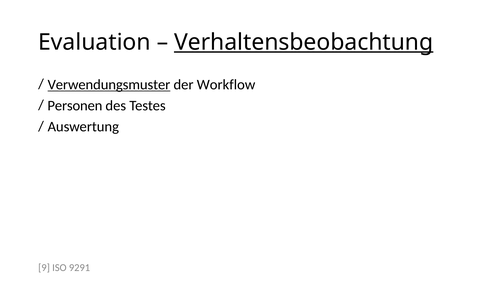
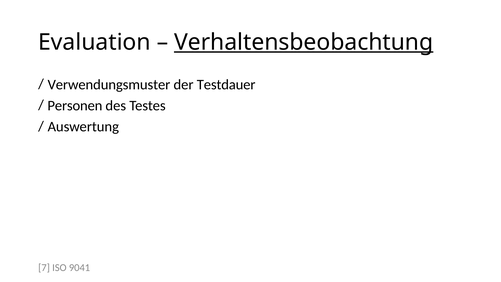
Verwendungsmuster underline: present -> none (109, 85)
Workflow: Workflow -> Testdauer (226, 85)
9: 9 -> 7 (44, 268)
9291: 9291 -> 9041 (80, 268)
